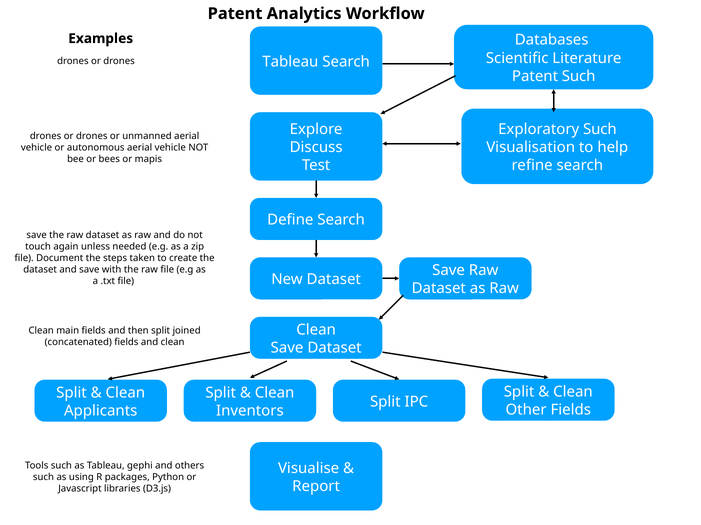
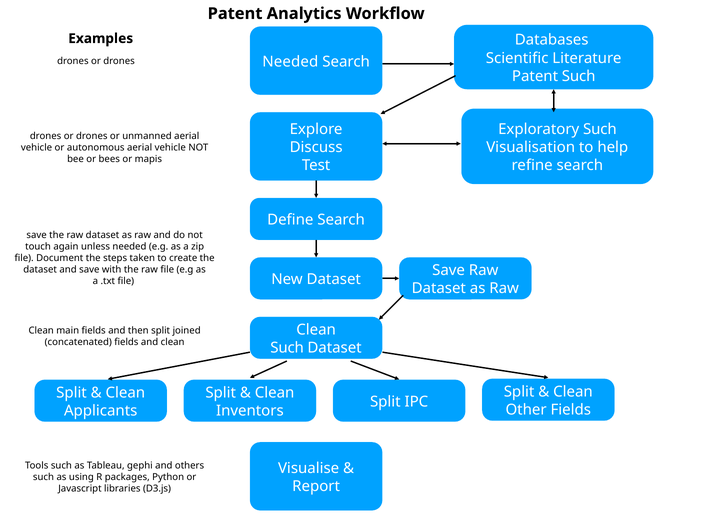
Tableau: Tableau -> Needed (290, 62)
Save: Save -> Such (287, 348)
